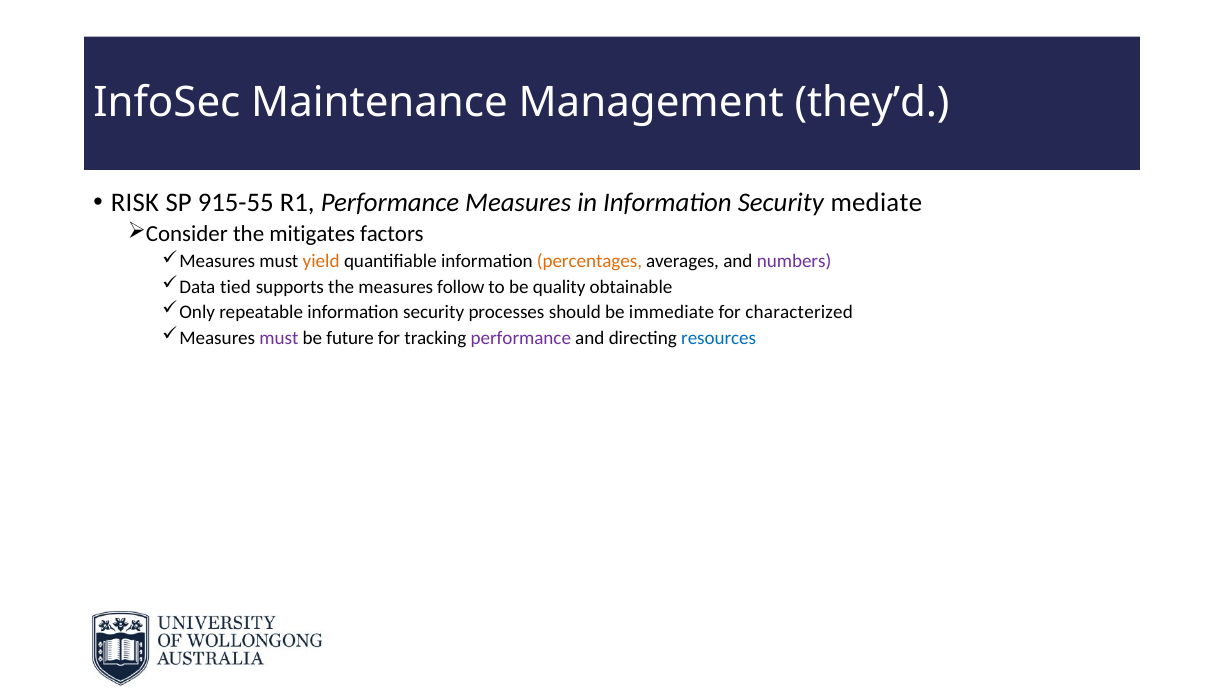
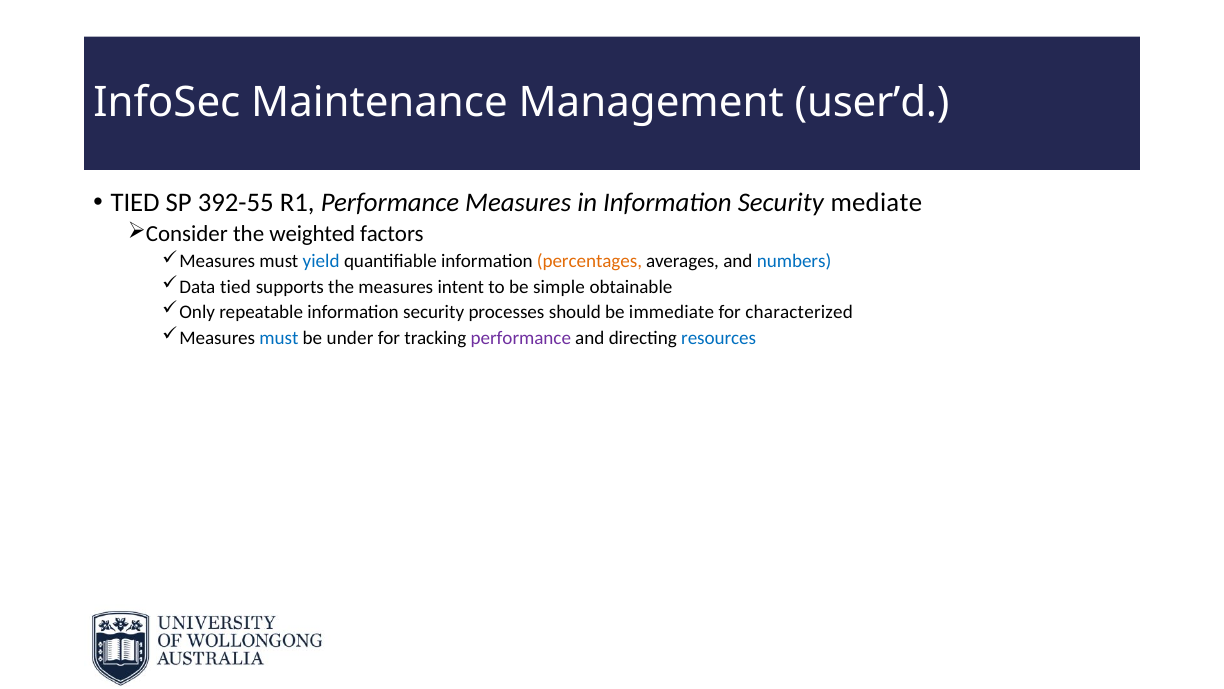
they’d: they’d -> user’d (872, 103)
RISK: RISK -> TIED (135, 202)
915-55: 915-55 -> 392-55 (236, 202)
mitigates: mitigates -> weighted (312, 234)
yield colour: orange -> blue (321, 261)
numbers colour: purple -> blue (794, 261)
follow: follow -> intent (461, 287)
quality: quality -> simple (559, 287)
must colour: purple -> blue (279, 338)
future: future -> under (350, 338)
